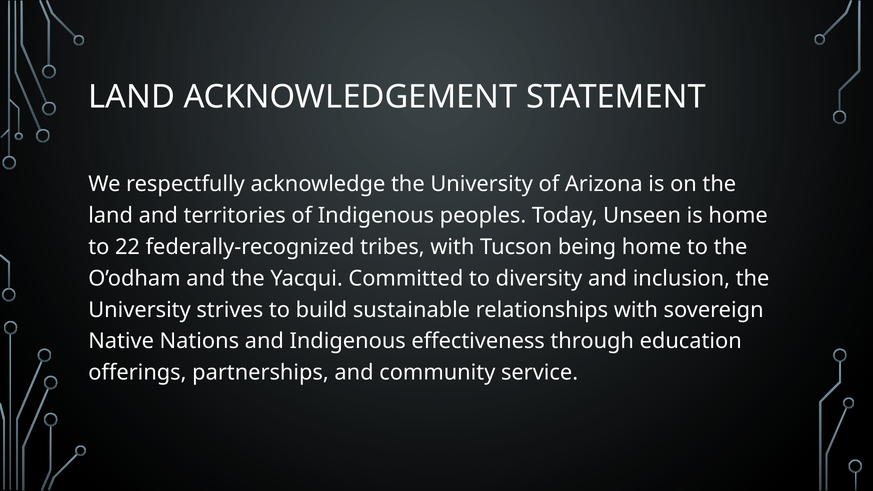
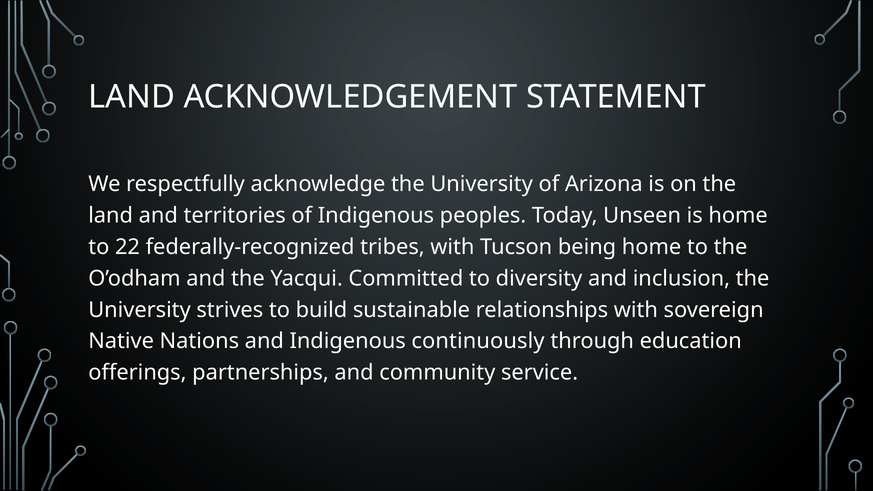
effectiveness: effectiveness -> continuously (478, 341)
